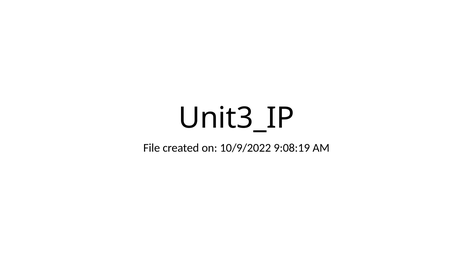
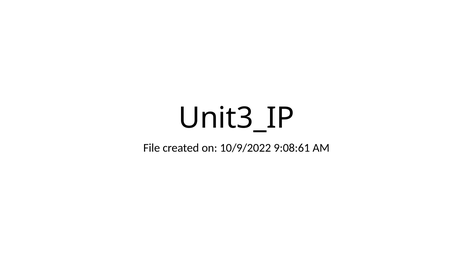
9:08:19: 9:08:19 -> 9:08:61 (292, 148)
